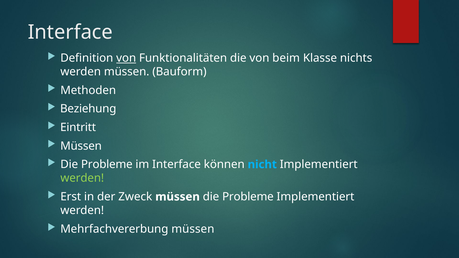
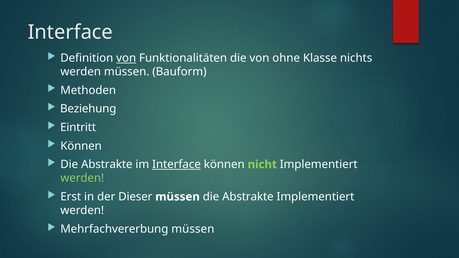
beim: beim -> ohne (286, 58)
Müssen: Müssen -> Können (81, 146)
Probleme: Probleme -> Abstrakte (107, 165)
Interface underline: none -> present (176, 165)
nicht colour: light blue -> light green (262, 165)
Zweck: Zweck -> Dieser (135, 197)
müssen die Probleme: Probleme -> Abstrakte (248, 197)
